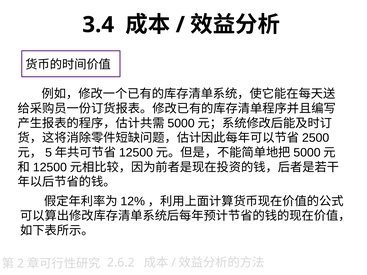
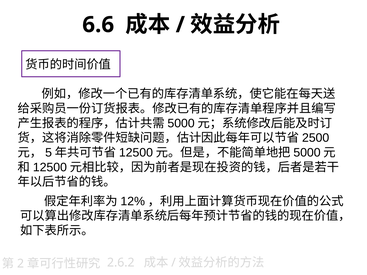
3.4: 3.4 -> 6.6 (98, 25)
